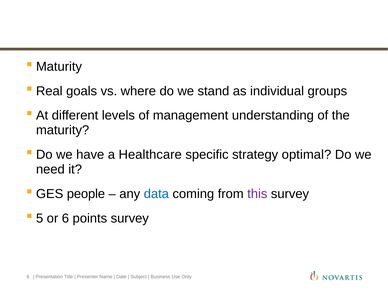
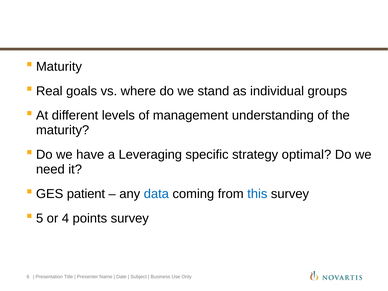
Healthcare: Healthcare -> Leveraging (150, 155)
people: people -> patient (86, 194)
this colour: purple -> blue (257, 194)
or 6: 6 -> 4 (65, 218)
